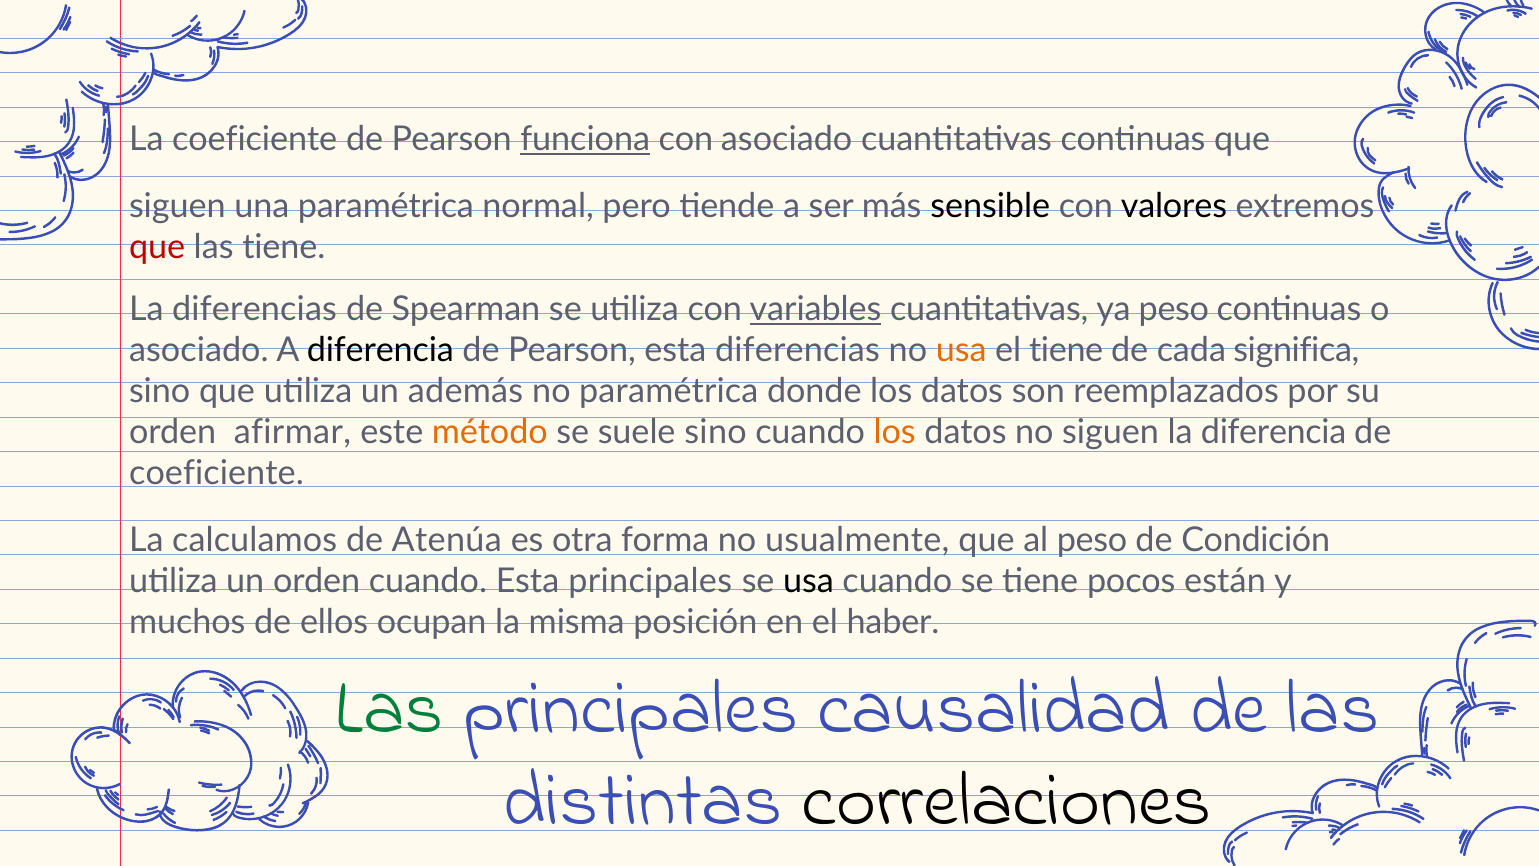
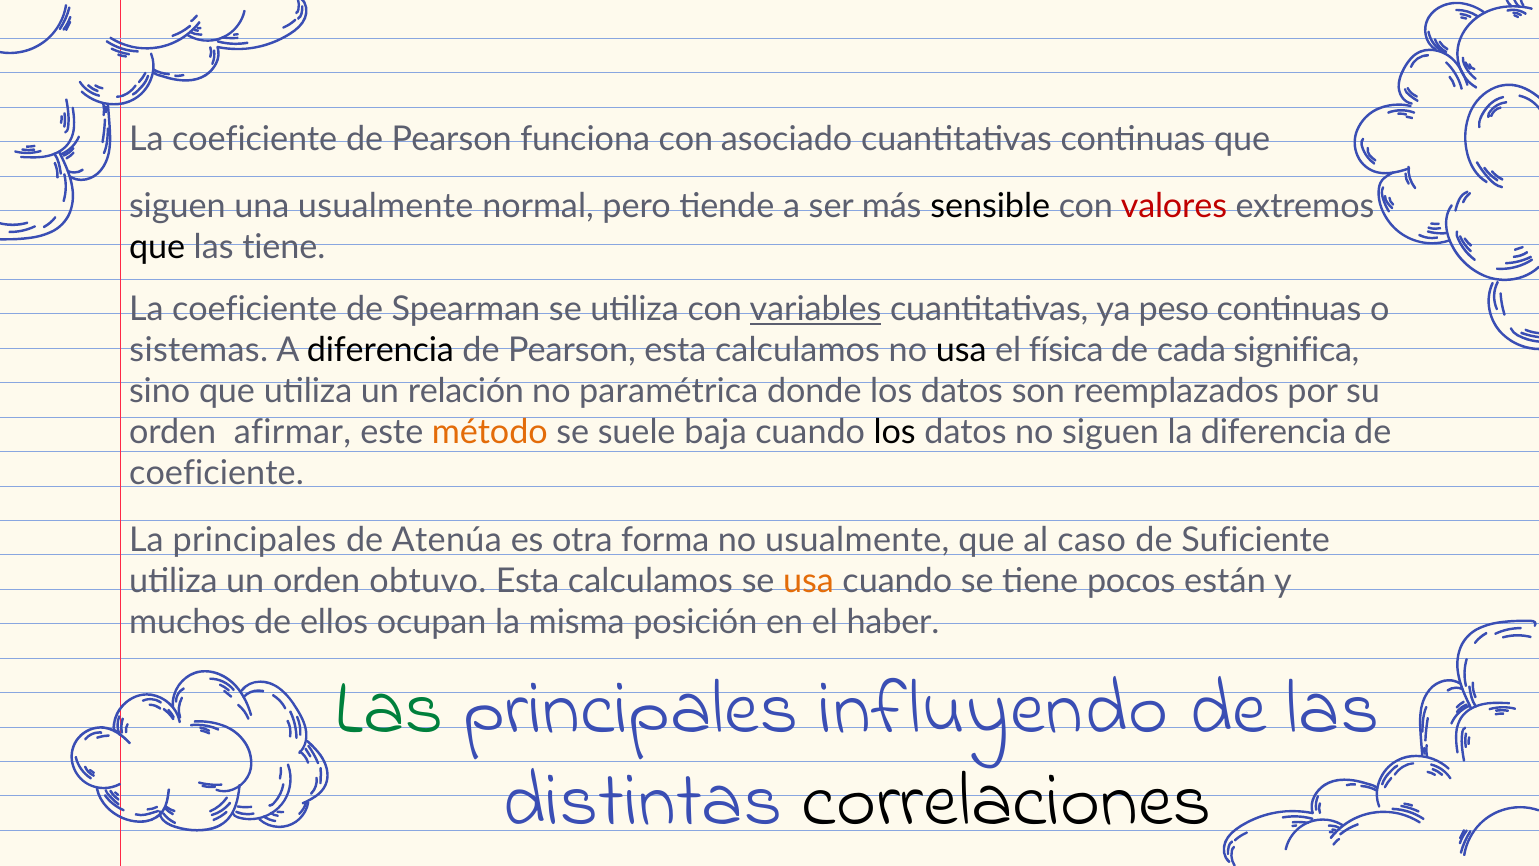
funciona underline: present -> none (585, 139)
una paramétrica: paramétrica -> usualmente (386, 206)
valores colour: black -> red (1174, 206)
que colour: red -> black (157, 247)
diferencias: diferencias -> coeficiente (255, 309)
asociado: asociado -> sistemas (199, 350)
Pearson esta diferencias: diferencias -> calculamos (798, 350)
usa colour: orange -> black (961, 350)
el tiene: tiene -> física (1066, 350)
además: además -> relación (466, 391)
suele sino: sino -> baja (716, 432)
los colour: orange -> black (895, 432)
La calculamos: calculamos -> principales (254, 540)
al peso: peso -> caso (1092, 540)
Condición: Condición -> Suficiente (1256, 540)
orden cuando: cuando -> obtuvo (428, 581)
principales: principales -> calculamos (650, 581)
usa colour: black -> orange (808, 581)
causalidad: causalidad -> influyendo (993, 707)
